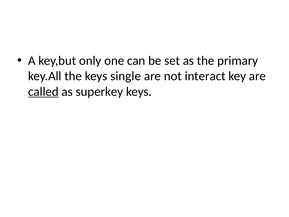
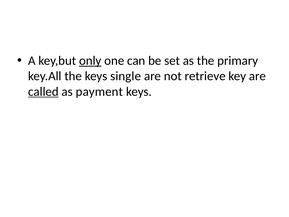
only underline: none -> present (90, 61)
interact: interact -> retrieve (205, 76)
superkey: superkey -> payment (99, 91)
